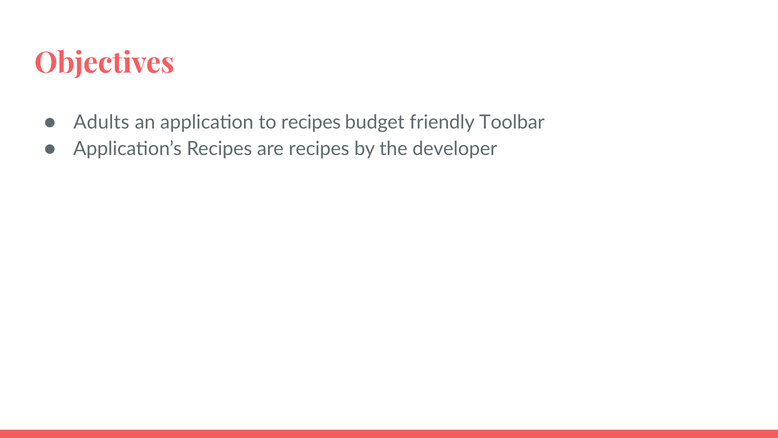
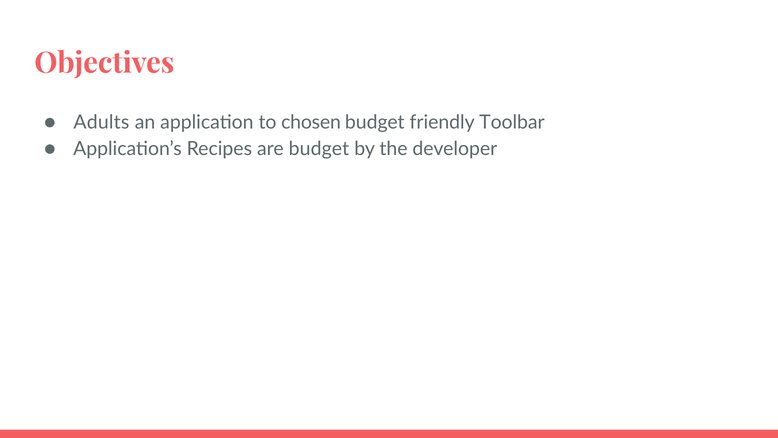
to recipes: recipes -> chosen (311, 122)
are recipes: recipes -> budget (319, 149)
